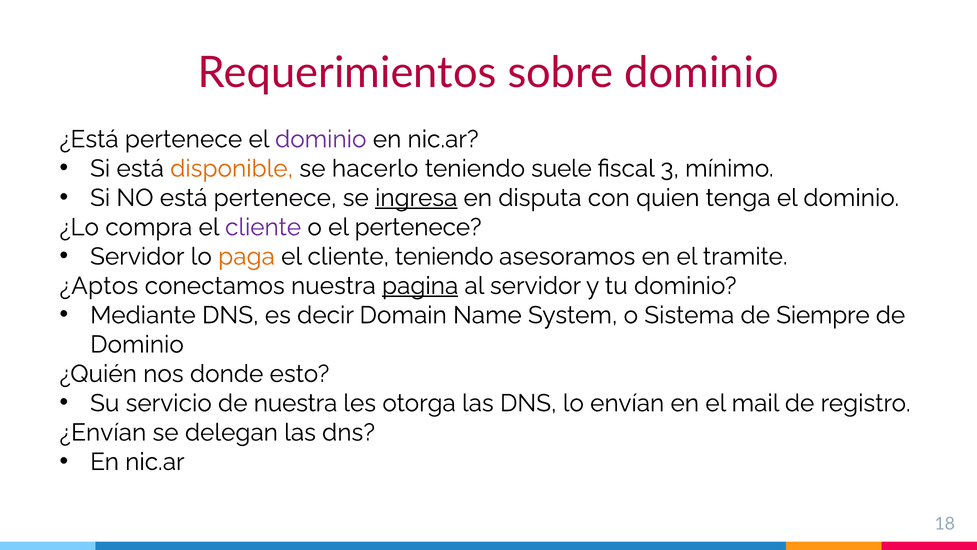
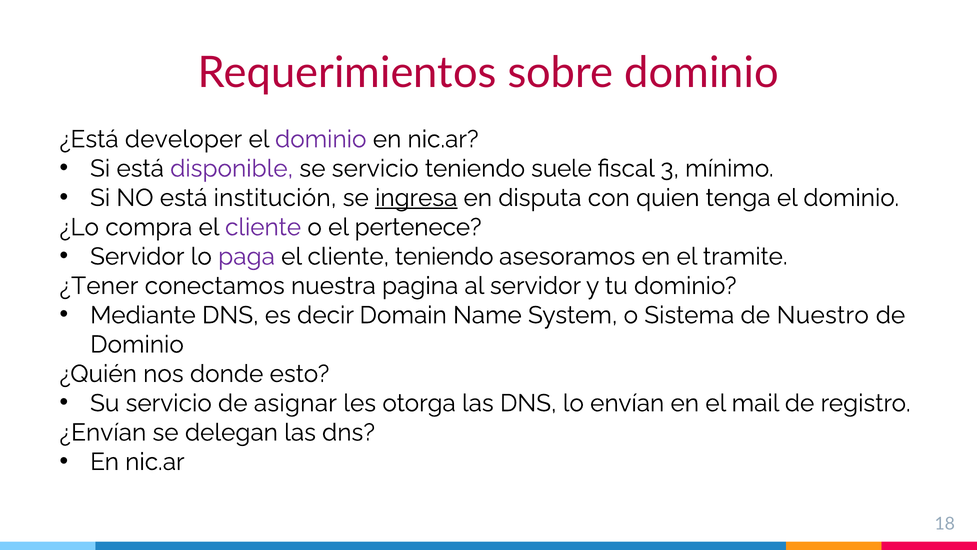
¿Está pertenece: pertenece -> developer (183, 139)
disponible colour: orange -> purple (232, 168)
se hacerlo: hacerlo -> servicio (375, 168)
está pertenece: pertenece -> institución (275, 198)
paga colour: orange -> purple (247, 256)
¿Aptos: ¿Aptos -> ¿Tener (99, 286)
pagina underline: present -> none (420, 286)
Siempre: Siempre -> Nuestro (823, 315)
de nuestra: nuestra -> asignar (295, 403)
